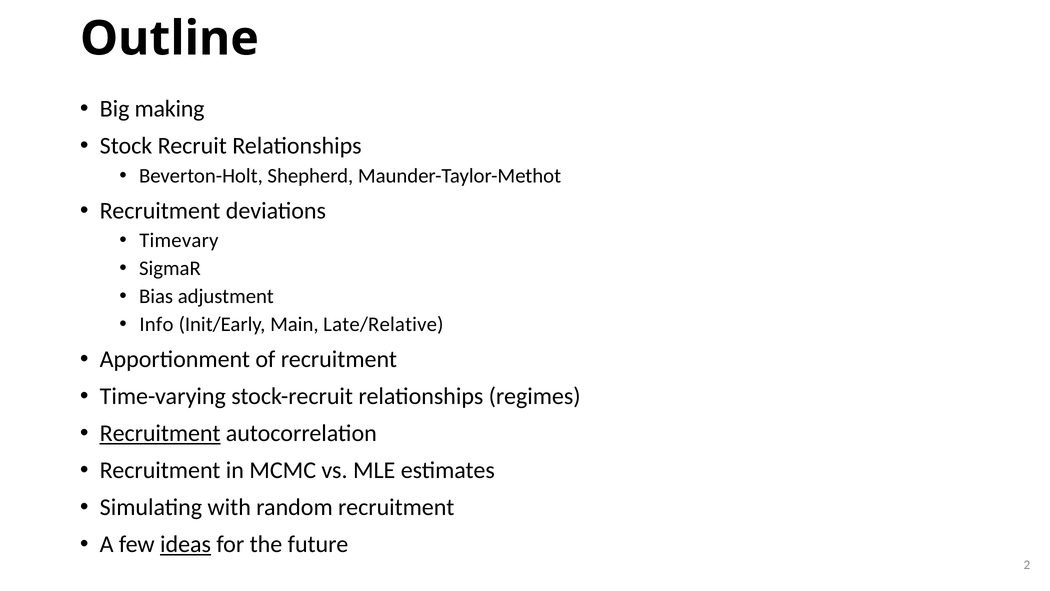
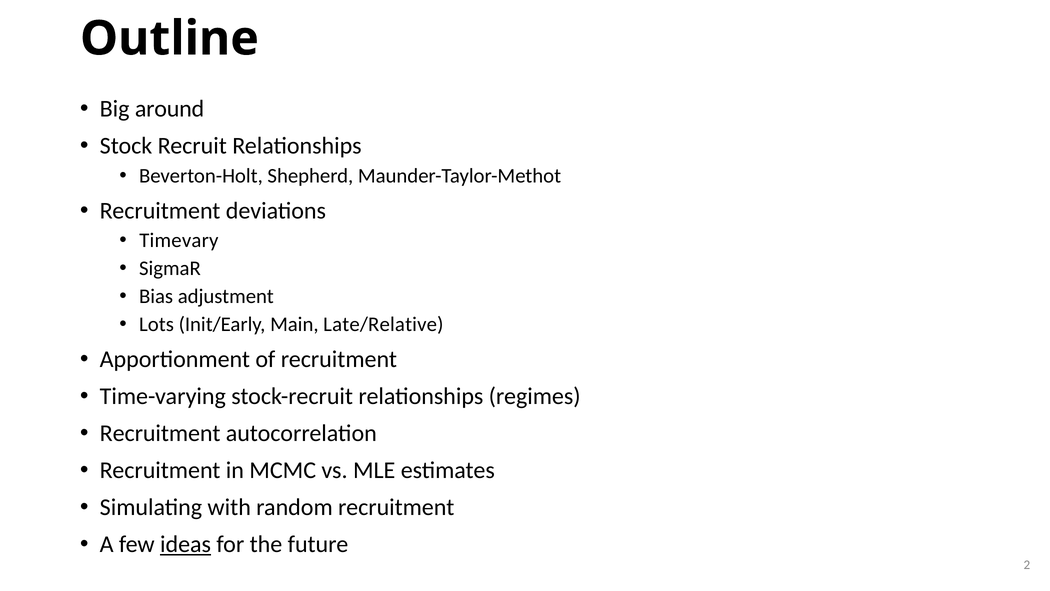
making: making -> around (170, 109)
Info: Info -> Lots (157, 324)
Recruitment underline: present -> none (160, 433)
